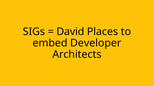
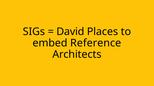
Developer: Developer -> Reference (96, 43)
